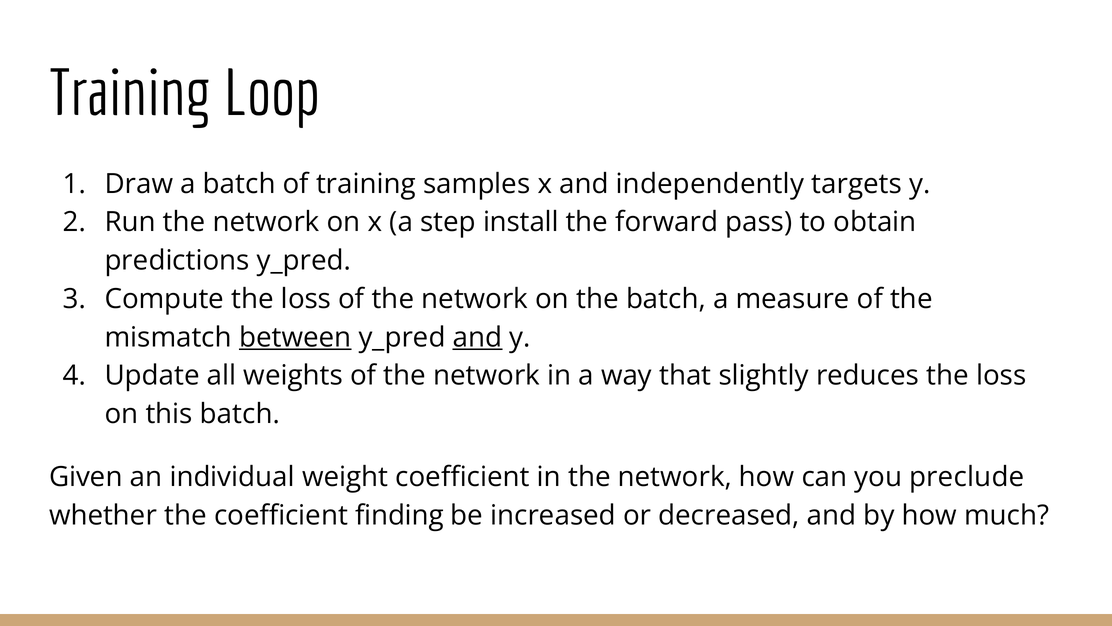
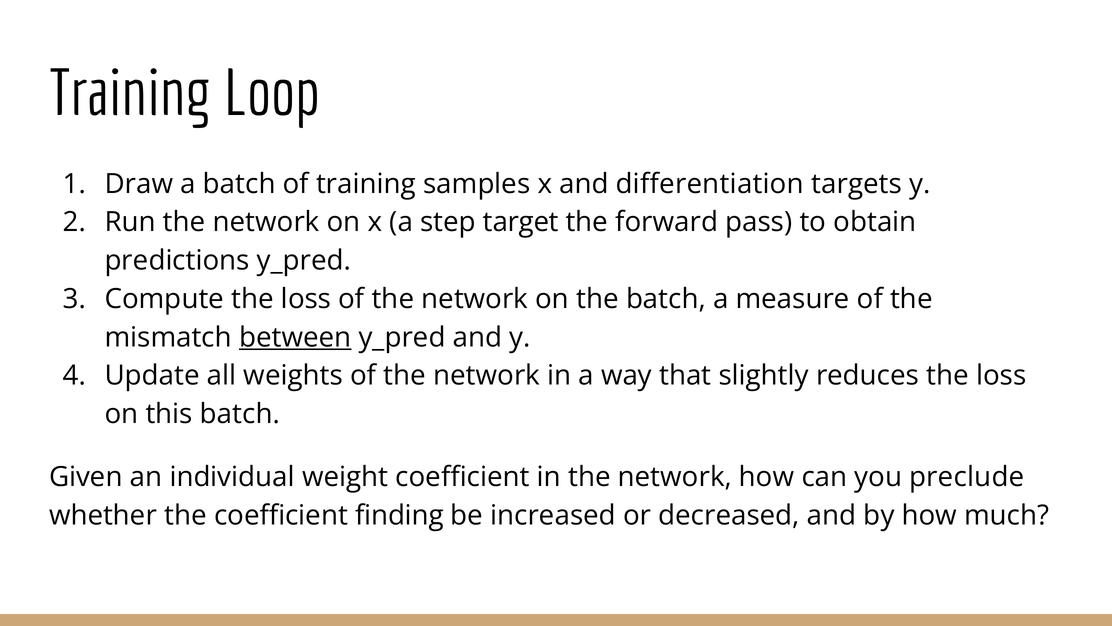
independently: independently -> differentiation (710, 184)
install: install -> target (521, 222)
and underline: present -> none (478, 337)
